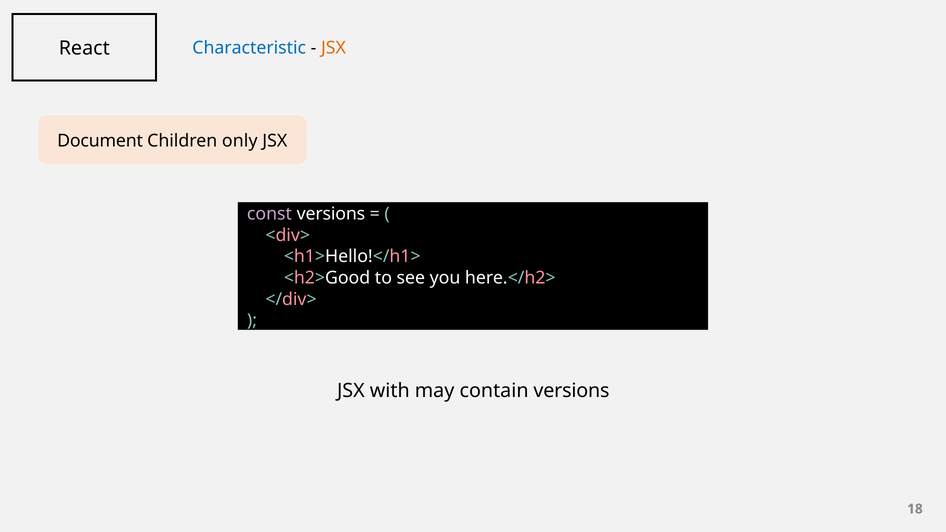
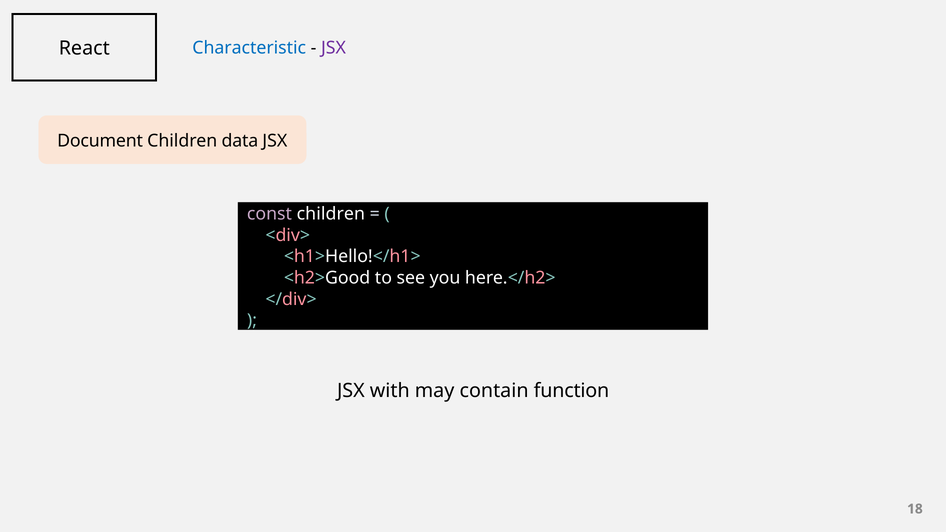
JSX colour: orange -> purple (334, 48)
only: only -> data (240, 141)
const versions: versions -> children (331, 214)
contain versions: versions -> function (571, 391)
